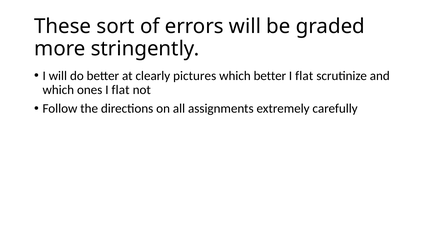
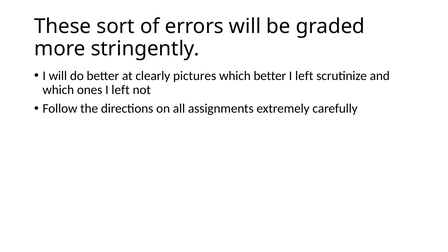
flat: flat -> left (304, 76)
ones I flat: flat -> left (121, 90)
